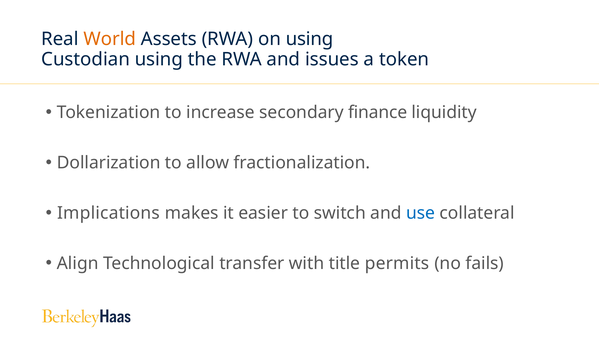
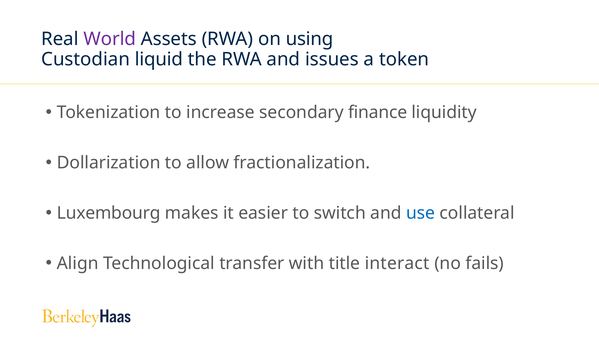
World colour: orange -> purple (110, 39)
Custodian using: using -> liquid (159, 59)
Implications: Implications -> Luxembourg (109, 213)
permits: permits -> interact (397, 263)
